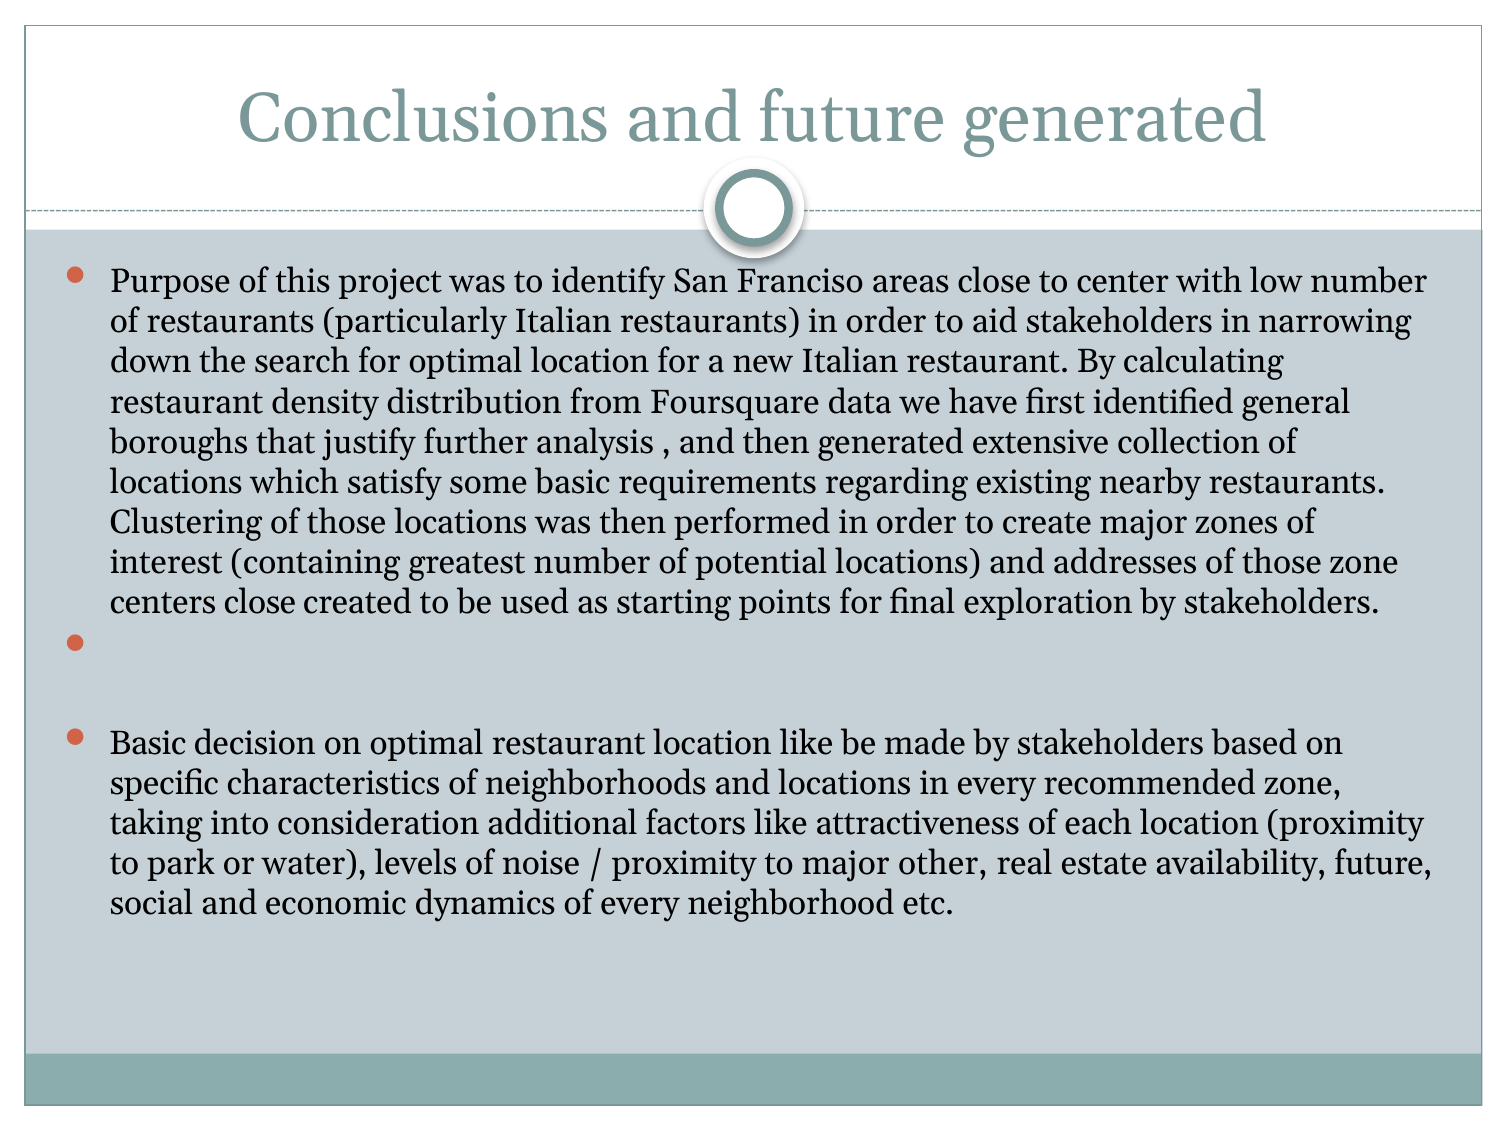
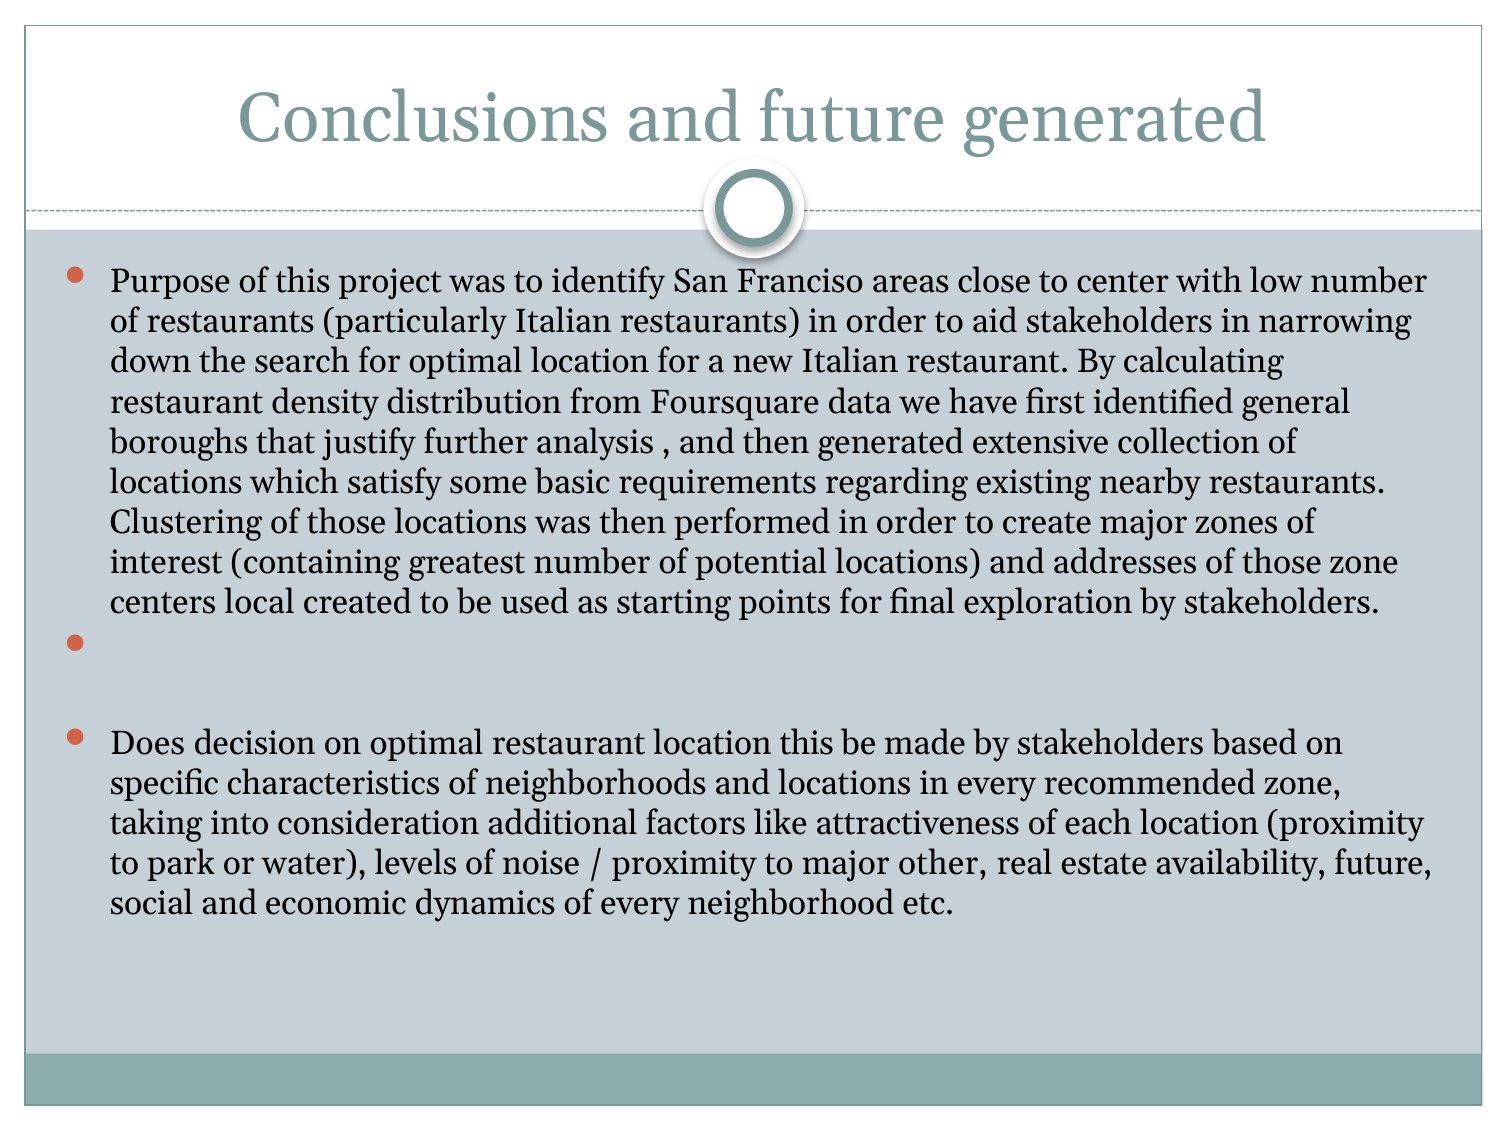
centers close: close -> local (260, 603)
Basic: Basic -> Does (148, 743)
location like: like -> this (807, 743)
